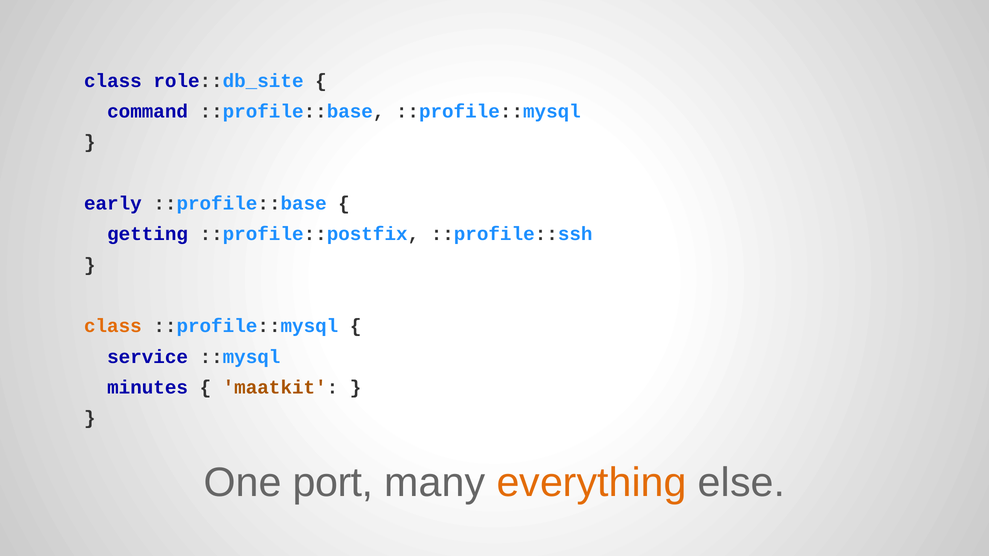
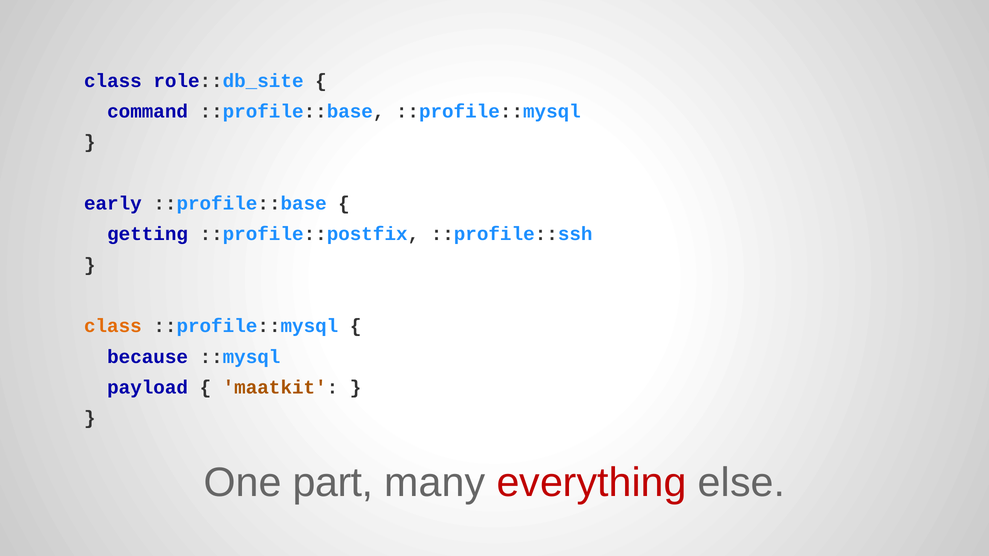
service: service -> because (148, 357)
minutes: minutes -> payload (148, 388)
port: port -> part (333, 483)
everything colour: orange -> red (592, 483)
